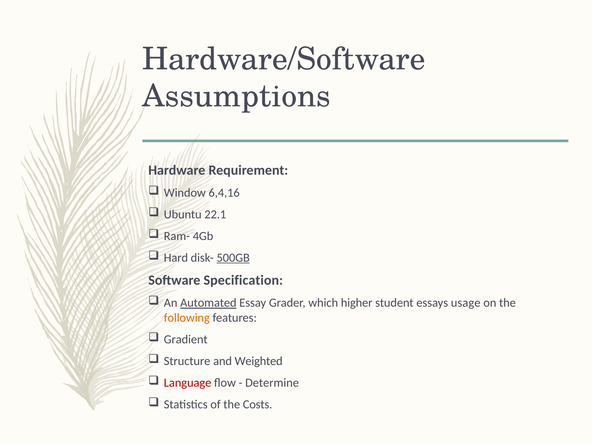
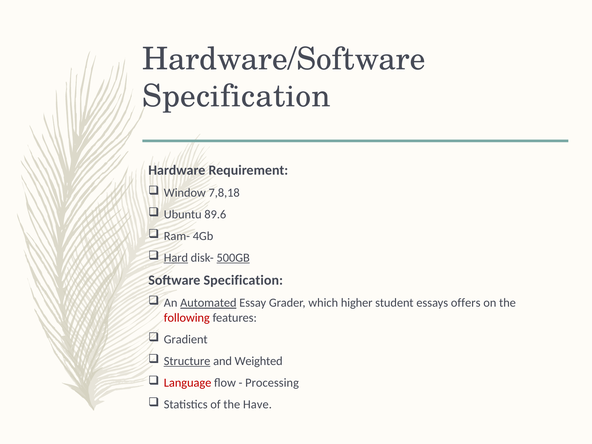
Assumptions: Assumptions -> Specification (236, 96)
6,4,16: 6,4,16 -> 7,8,18 (224, 193)
22.1: 22.1 -> 89.6 (215, 214)
Hard underline: none -> present (176, 258)
usage: usage -> offers (466, 303)
following colour: orange -> red (187, 318)
Structure underline: none -> present (187, 361)
Determine: Determine -> Processing (272, 383)
Costs: Costs -> Have (257, 404)
